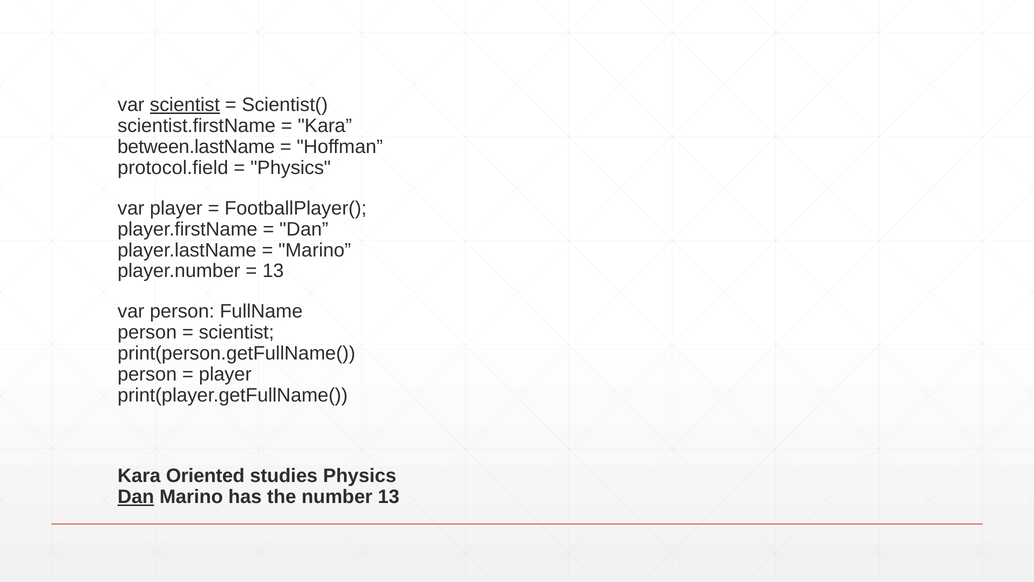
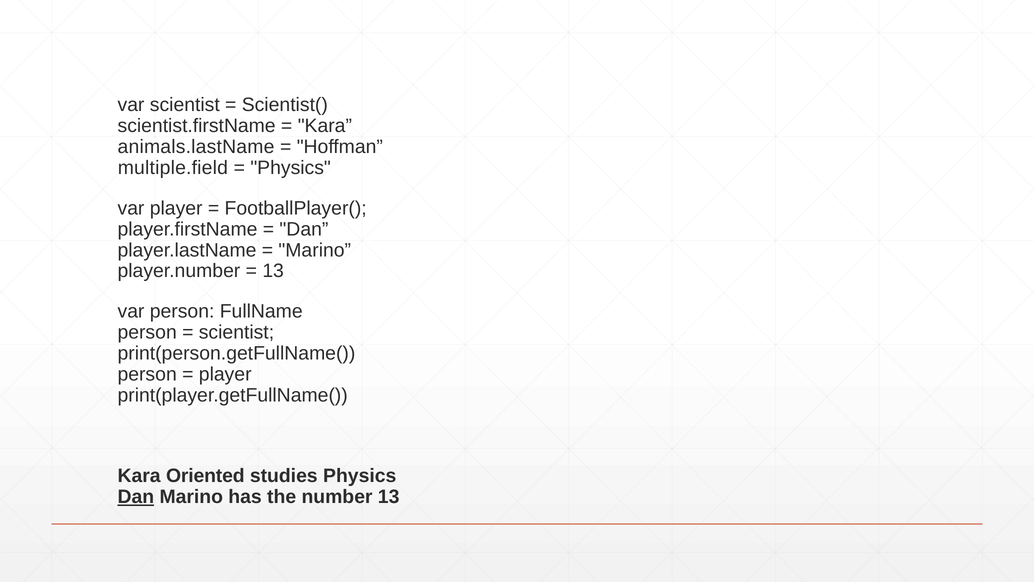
scientist underline: present -> none (185, 105)
between.lastName: between.lastName -> animals.lastName (196, 147)
protocol.field: protocol.field -> multiple.field (173, 168)
